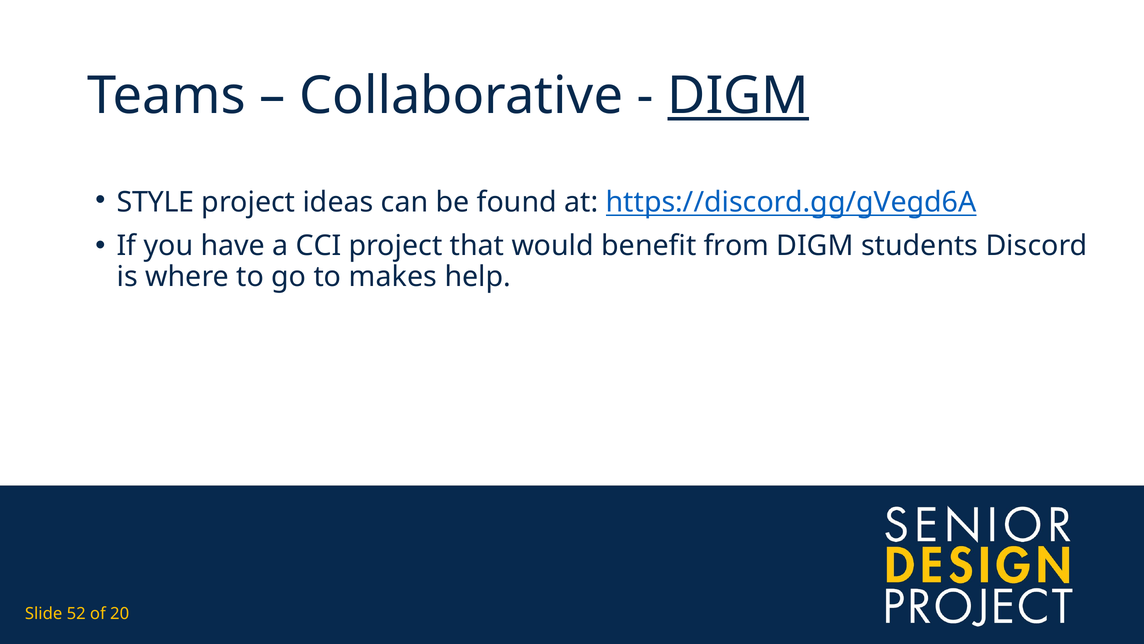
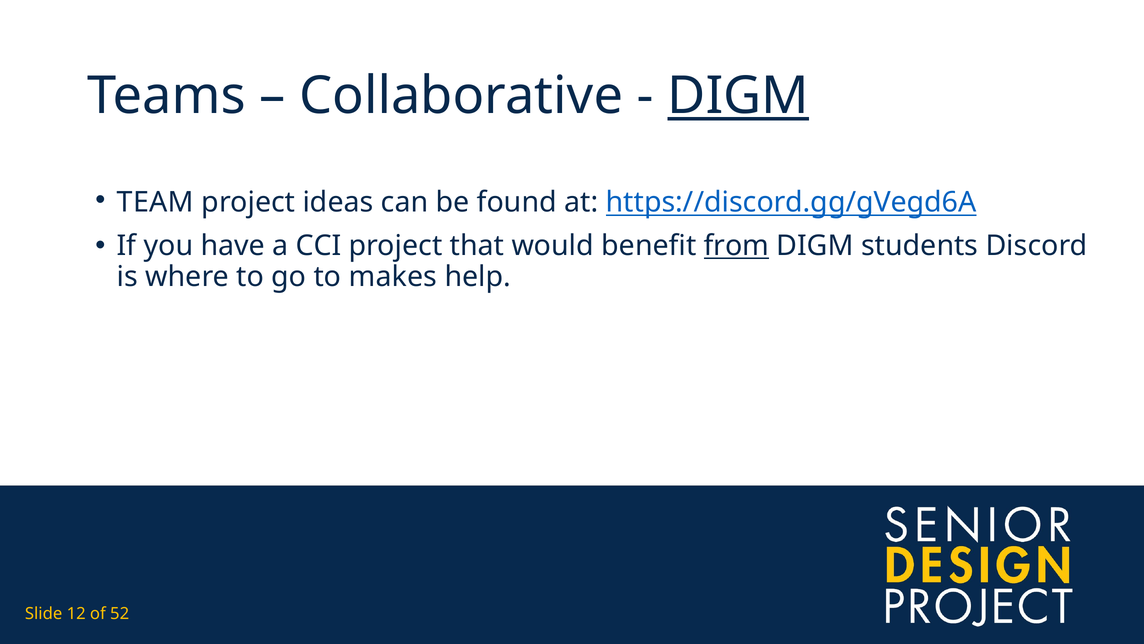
STYLE: STYLE -> TEAM (155, 202)
from underline: none -> present (736, 246)
52: 52 -> 12 (76, 613)
20: 20 -> 52 (120, 613)
